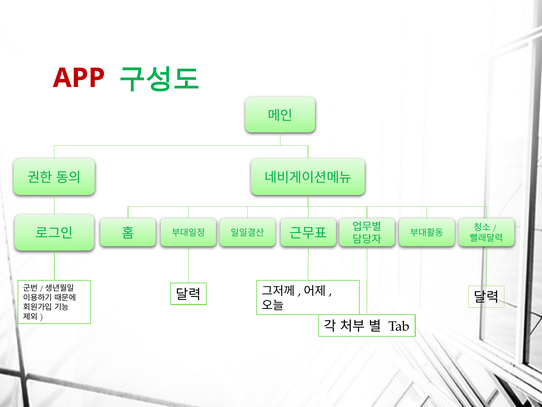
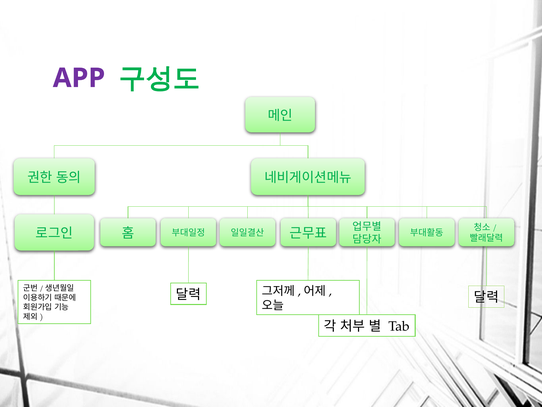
APP colour: red -> purple (79, 78)
